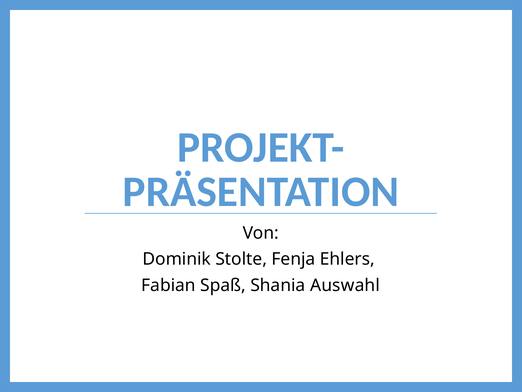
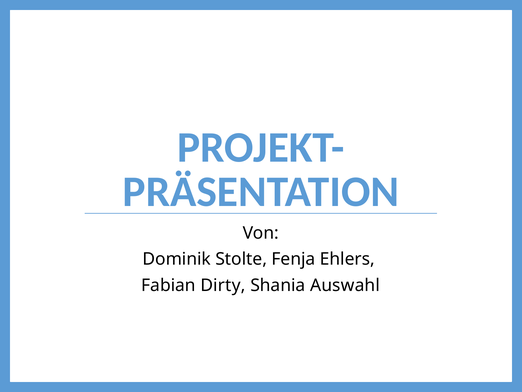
Spaß: Spaß -> Dirty (223, 285)
